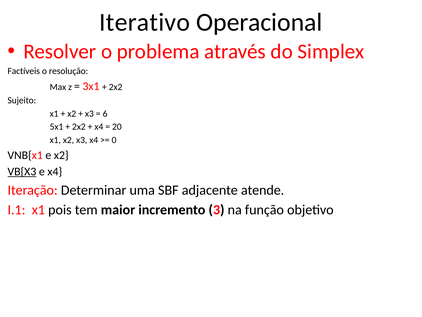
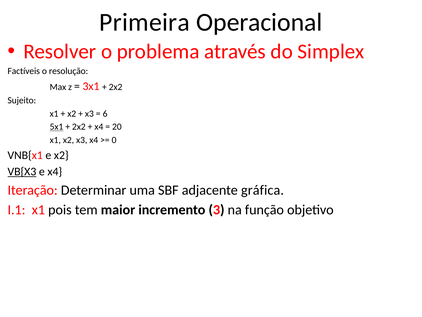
Iterativo: Iterativo -> Primeira (145, 22)
5x1 underline: none -> present (57, 127)
atende: atende -> gráfica (263, 190)
